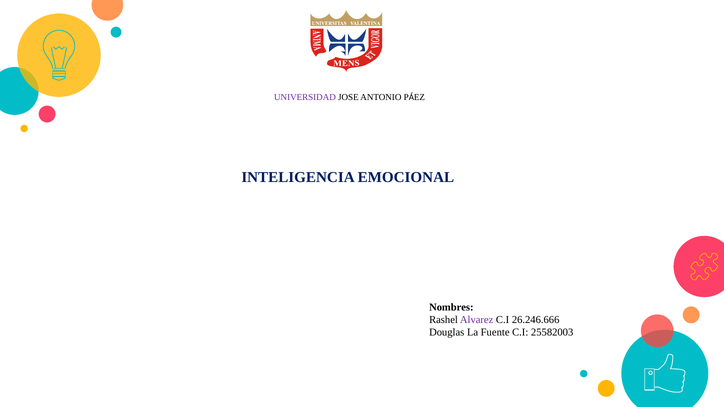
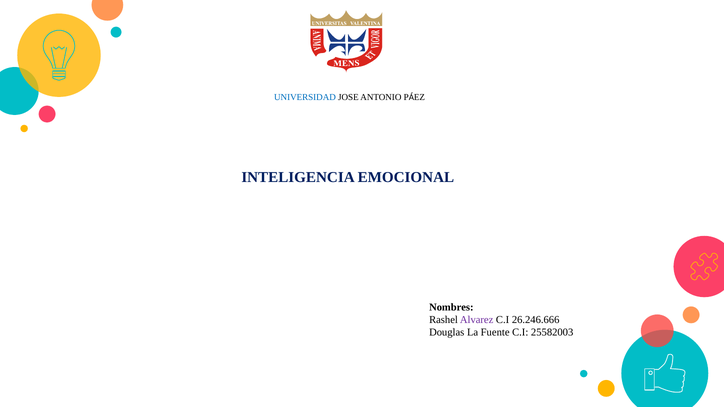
UNIVERSIDAD colour: purple -> blue (305, 97)
